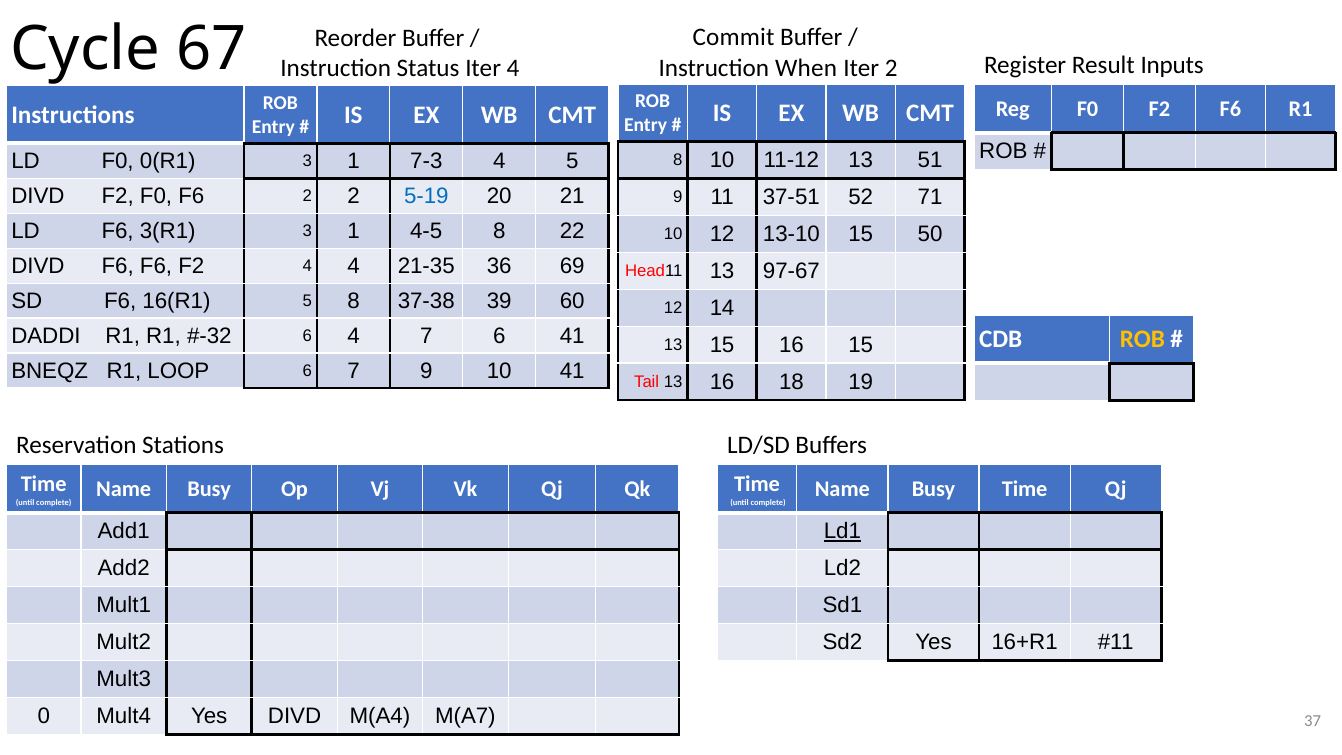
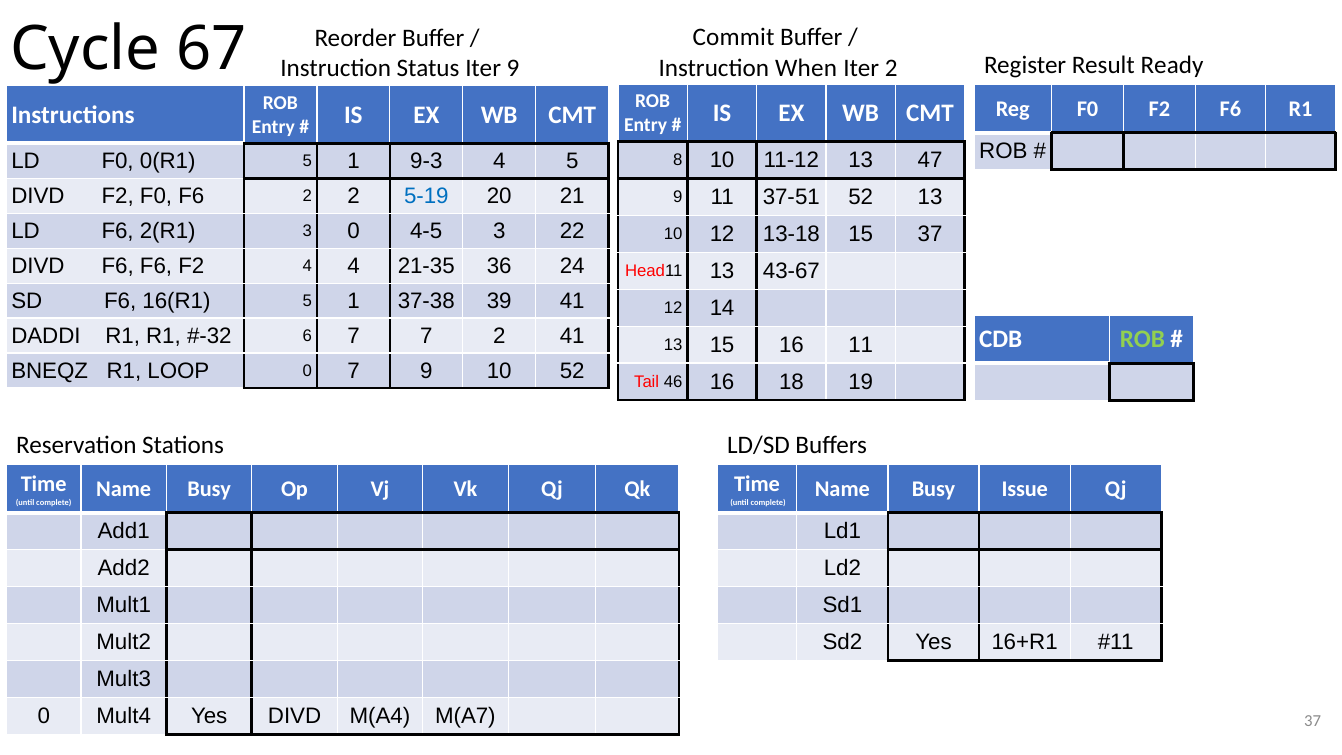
Inputs: Inputs -> Ready (1172, 66)
Iter 4: 4 -> 9 (513, 68)
0(R1 3: 3 -> 5 (307, 161)
7-3: 7-3 -> 9-3 (426, 161)
51: 51 -> 47 (930, 160)
52 71: 71 -> 13 (930, 197)
3(R1: 3(R1 -> 2(R1 (168, 231)
1: 1 -> 0 (354, 231)
4-5 8: 8 -> 3 (499, 231)
13-10: 13-10 -> 13-18 (791, 234)
15 50: 50 -> 37 (930, 234)
69: 69 -> 24 (572, 266)
97-67: 97-67 -> 43-67 (791, 271)
16(R1 5 8: 8 -> 1 (354, 301)
39 60: 60 -> 41 (572, 301)
6 4: 4 -> 7 (354, 336)
7 6: 6 -> 2 (499, 336)
ROB colour: yellow -> light green (1142, 339)
16 15: 15 -> 11 (861, 345)
LOOP 6: 6 -> 0 (307, 371)
10 41: 41 -> 52 (572, 371)
Tail 13: 13 -> 46 (673, 382)
Busy Time: Time -> Issue (1025, 489)
Ld1 underline: present -> none (842, 531)
